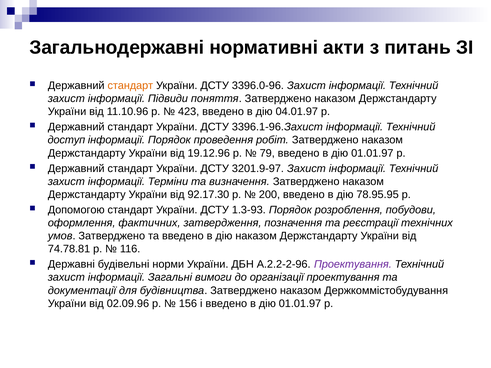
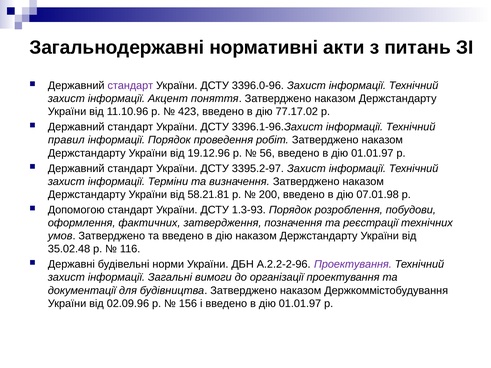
стандарт colour: orange -> purple (130, 86)
Підвиди: Підвиди -> Акцент (168, 99)
04.01.97: 04.01.97 -> 77.17.02 (297, 112)
доступ: доступ -> правил (66, 140)
79: 79 -> 56 (267, 153)
3201.9-97: 3201.9-97 -> 3395.2-97 (258, 169)
92.17.30: 92.17.30 -> 58.21.81 (208, 195)
78.95.95: 78.95.95 -> 07.01.98 (378, 195)
74.78.81: 74.78.81 -> 35.02.48 (69, 249)
